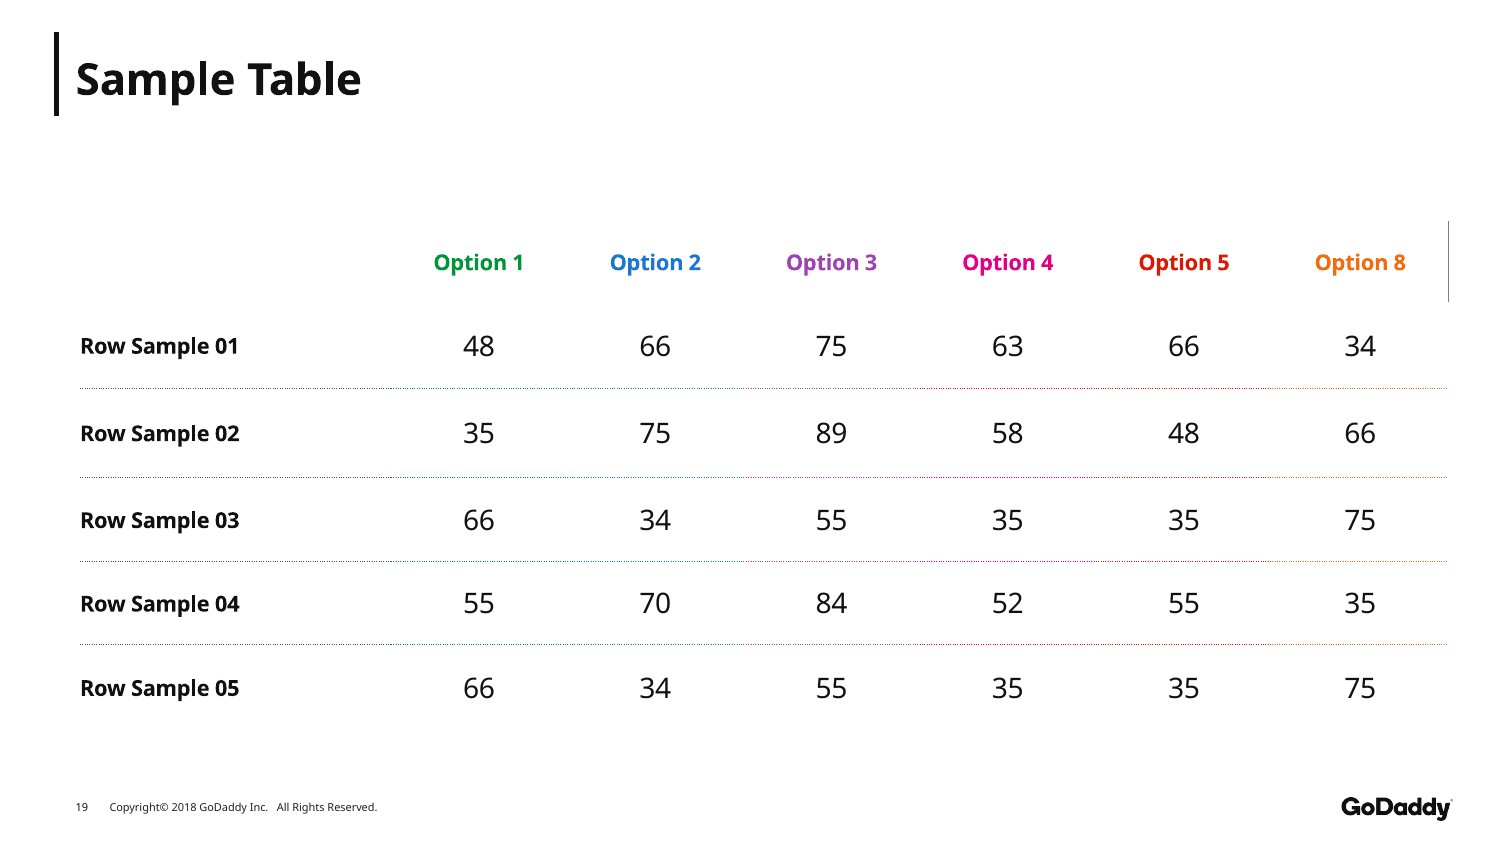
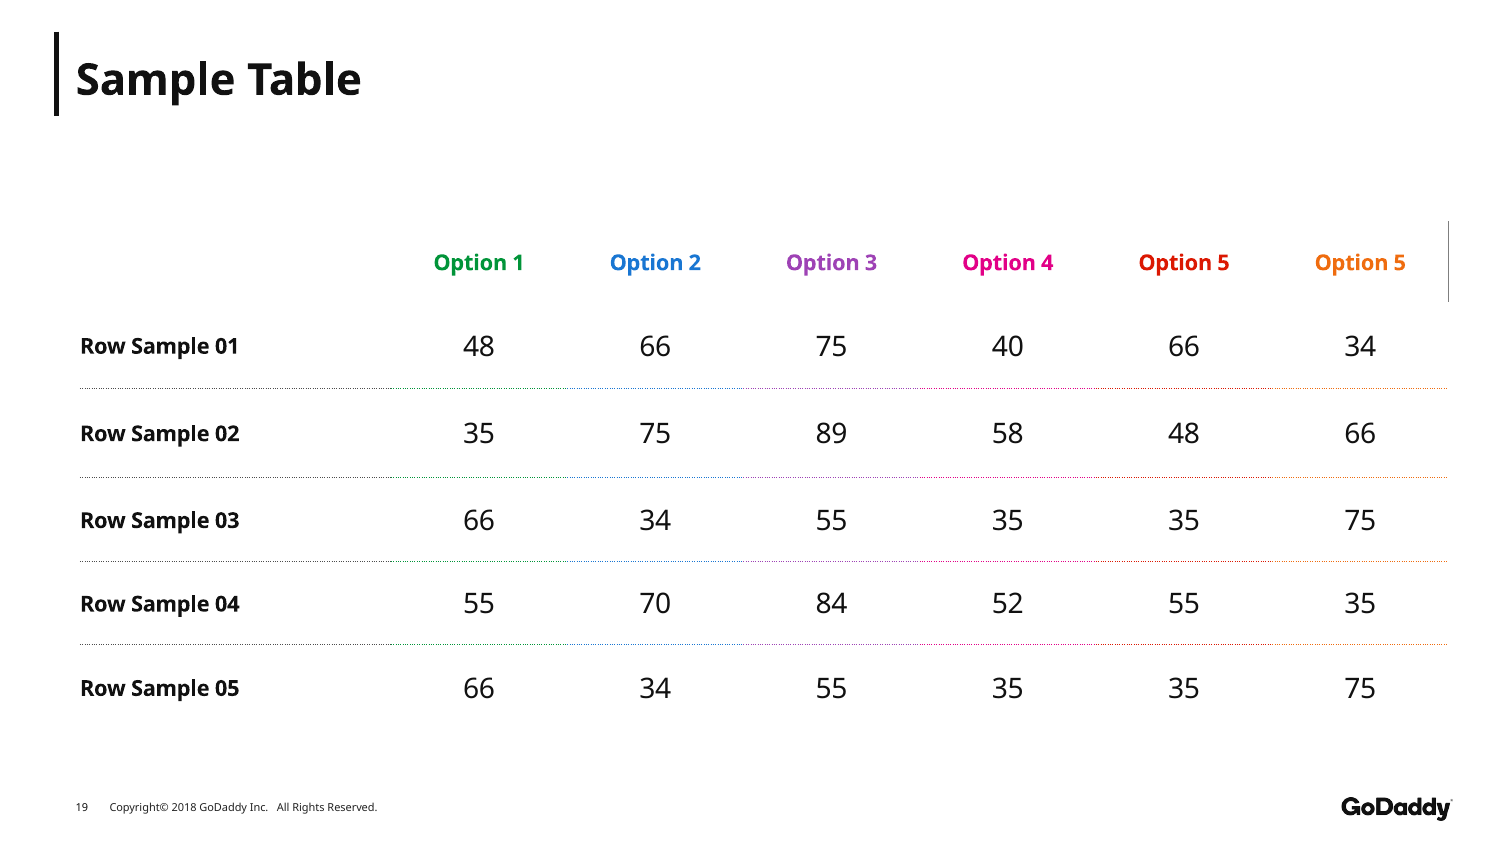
5 Option 8: 8 -> 5 (1400, 263)
63: 63 -> 40 (1008, 347)
